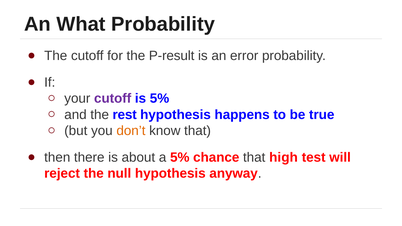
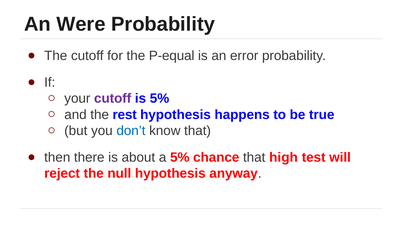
What: What -> Were (81, 24)
P-result: P-result -> P-equal (172, 56)
don’t colour: orange -> blue (131, 131)
